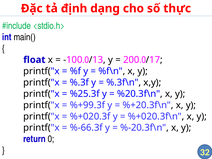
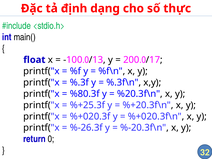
%25.3f: %25.3f -> %80.3f (85, 94)
%+99.3f: %+99.3f -> %+25.3f (87, 105)
%-66.3f: %-66.3f -> %-26.3f (86, 128)
